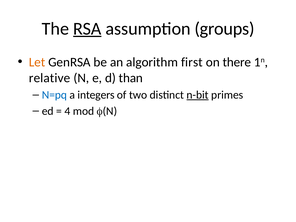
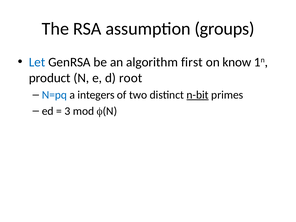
RSA underline: present -> none (87, 29)
Let colour: orange -> blue (37, 62)
there: there -> know (237, 62)
relative: relative -> product (50, 78)
than: than -> root (131, 78)
4: 4 -> 3 (67, 111)
